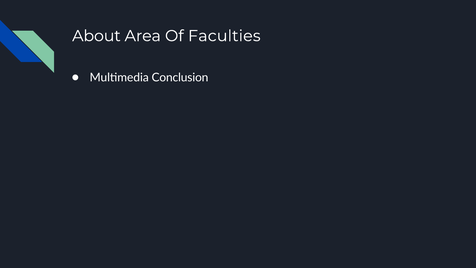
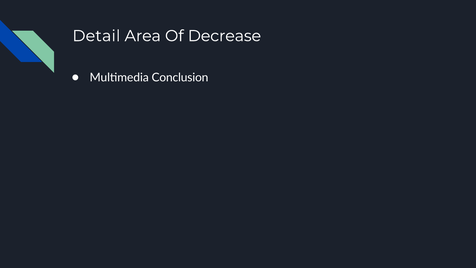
About: About -> Detail (96, 36)
Faculties: Faculties -> Decrease (224, 36)
